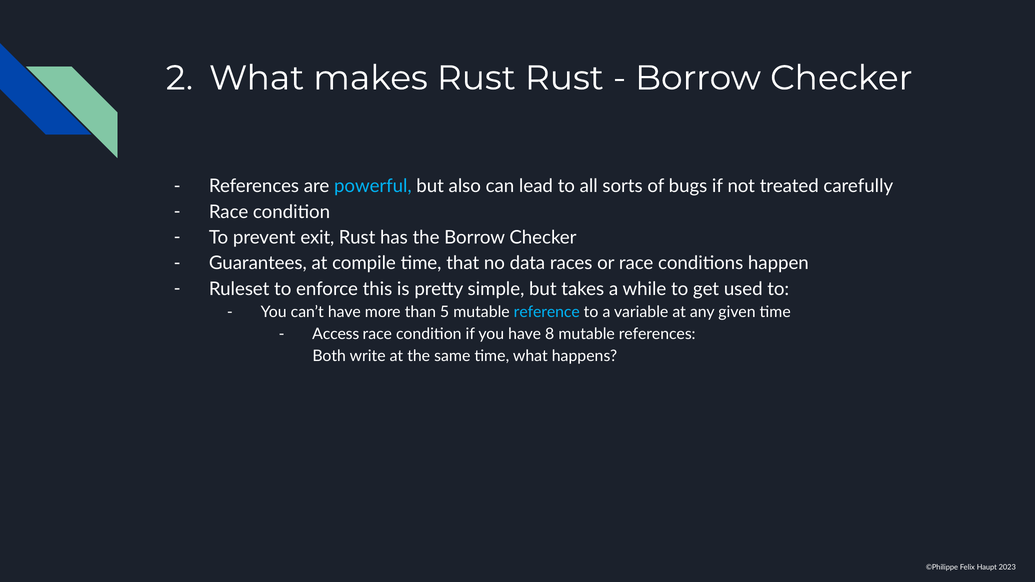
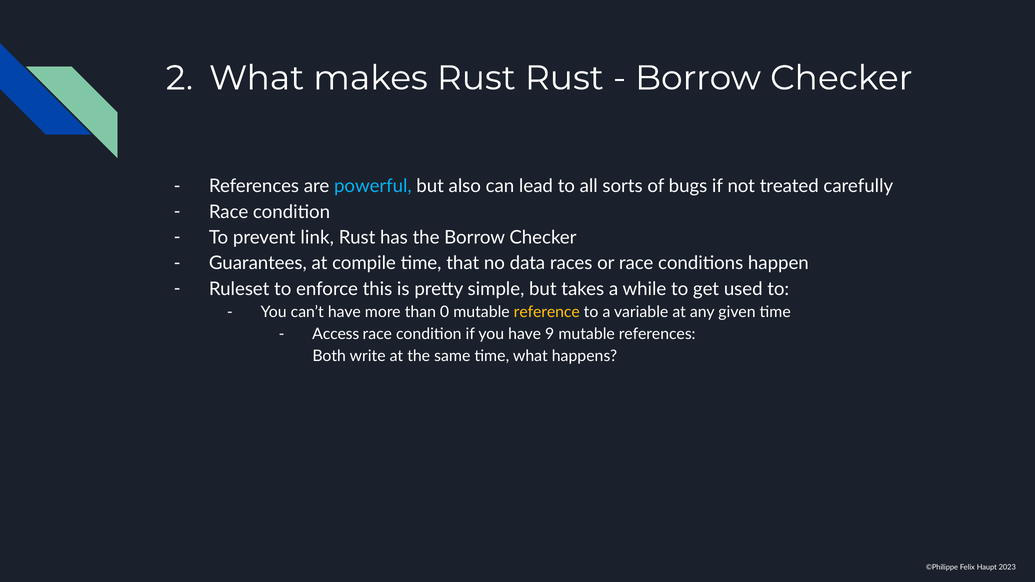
exit: exit -> link (317, 238)
5: 5 -> 0 (445, 312)
reference colour: light blue -> yellow (547, 312)
8: 8 -> 9 (550, 334)
